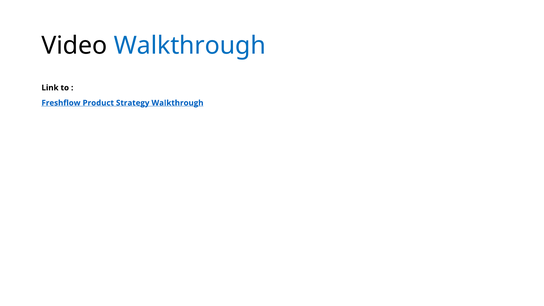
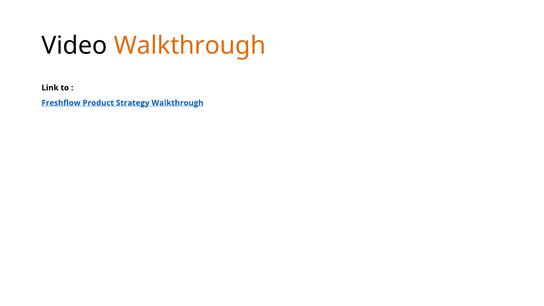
Walkthrough colour: blue -> orange (190, 46)
